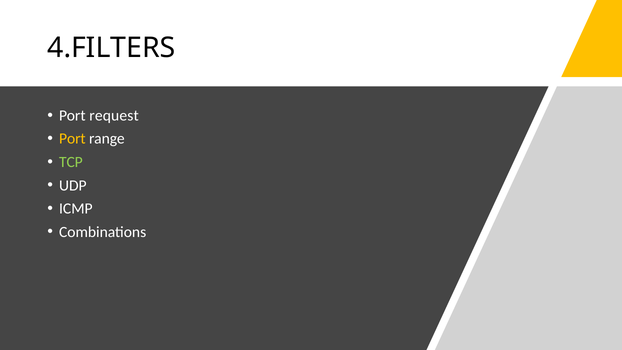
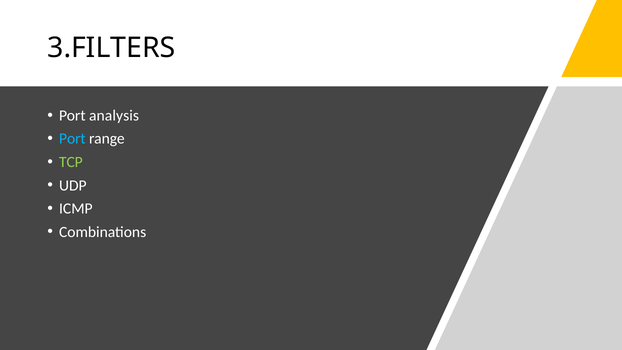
4.FILTERS: 4.FILTERS -> 3.FILTERS (111, 48)
request: request -> analysis (114, 116)
Port colour: yellow -> light blue (72, 139)
